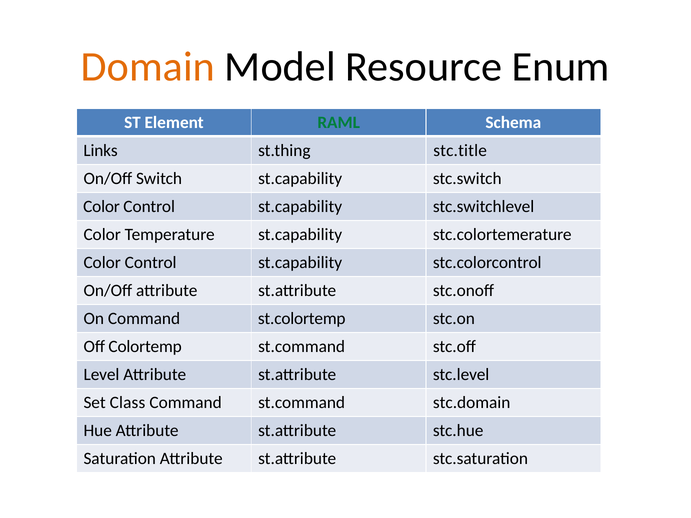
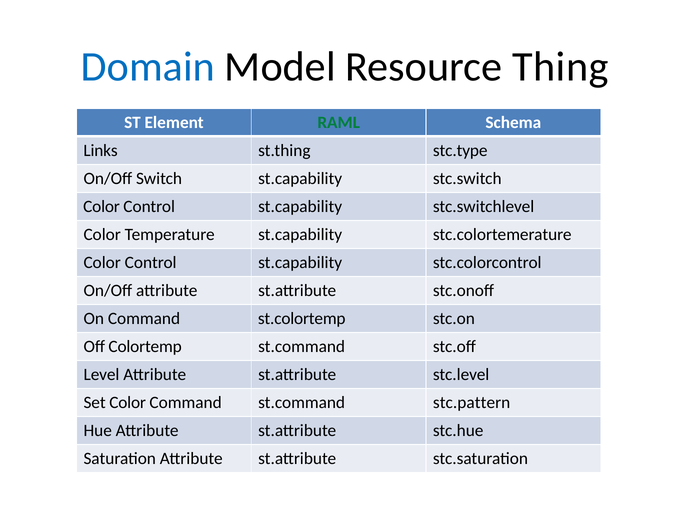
Domain colour: orange -> blue (148, 67)
Enum: Enum -> Thing (560, 67)
stc.title: stc.title -> stc.type (460, 151)
Set Class: Class -> Color (128, 403)
stc.domain: stc.domain -> stc.pattern (472, 403)
